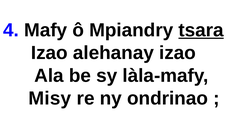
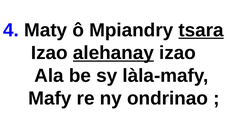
Mafy: Mafy -> Maty (46, 30)
alehanay underline: none -> present (113, 53)
Misy: Misy -> Mafy (50, 98)
